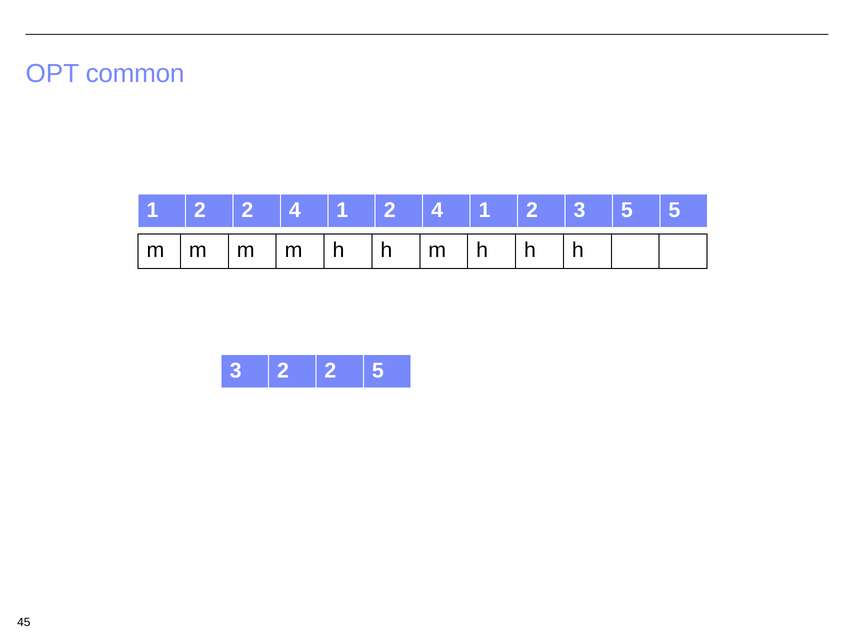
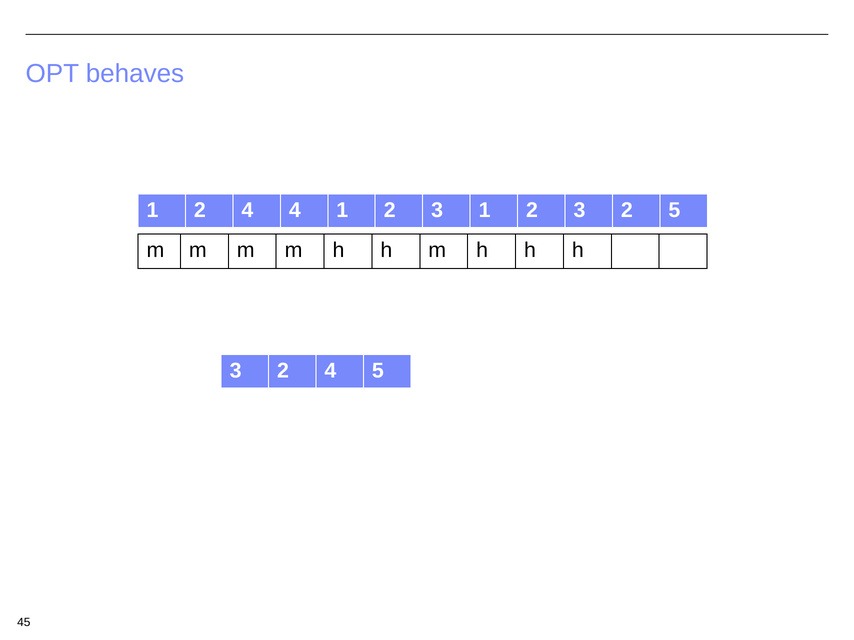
common: common -> behaves (135, 74)
1 2 2: 2 -> 4 (247, 211)
4 1 2 4: 4 -> 3 (437, 211)
2 3 5: 5 -> 2 (627, 211)
3 2 2: 2 -> 4 (330, 371)
